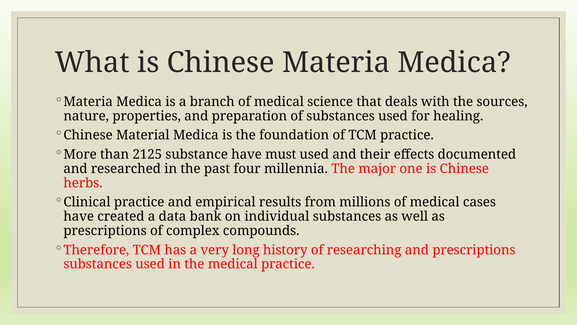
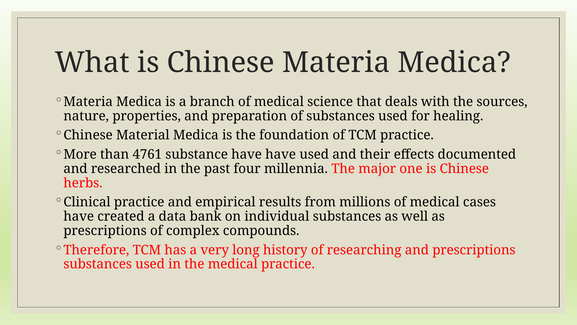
2125: 2125 -> 4761 (147, 154)
have must: must -> have (281, 154)
